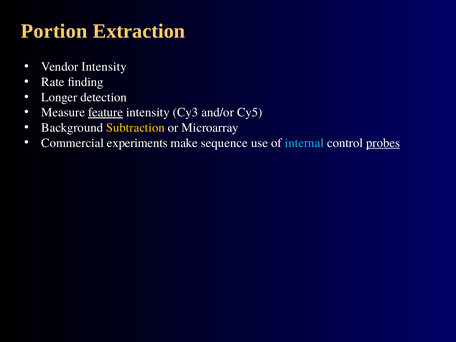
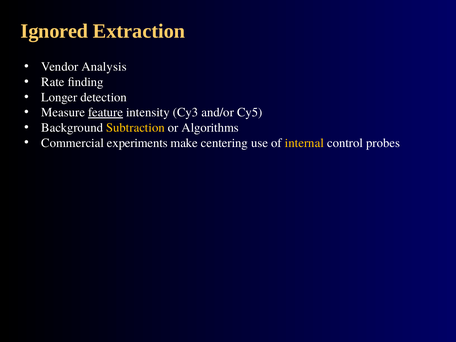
Portion: Portion -> Ignored (54, 31)
Vendor Intensity: Intensity -> Analysis (104, 67)
Microarray: Microarray -> Algorithms (210, 128)
sequence: sequence -> centering (224, 143)
internal colour: light blue -> yellow (304, 143)
probes underline: present -> none (383, 143)
